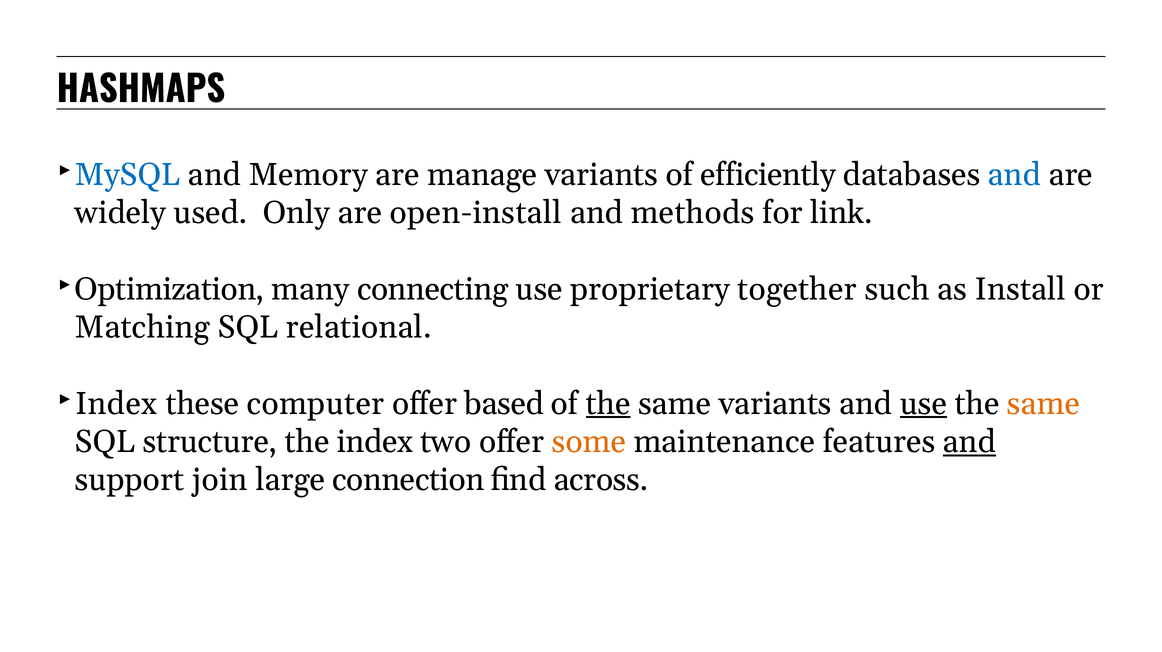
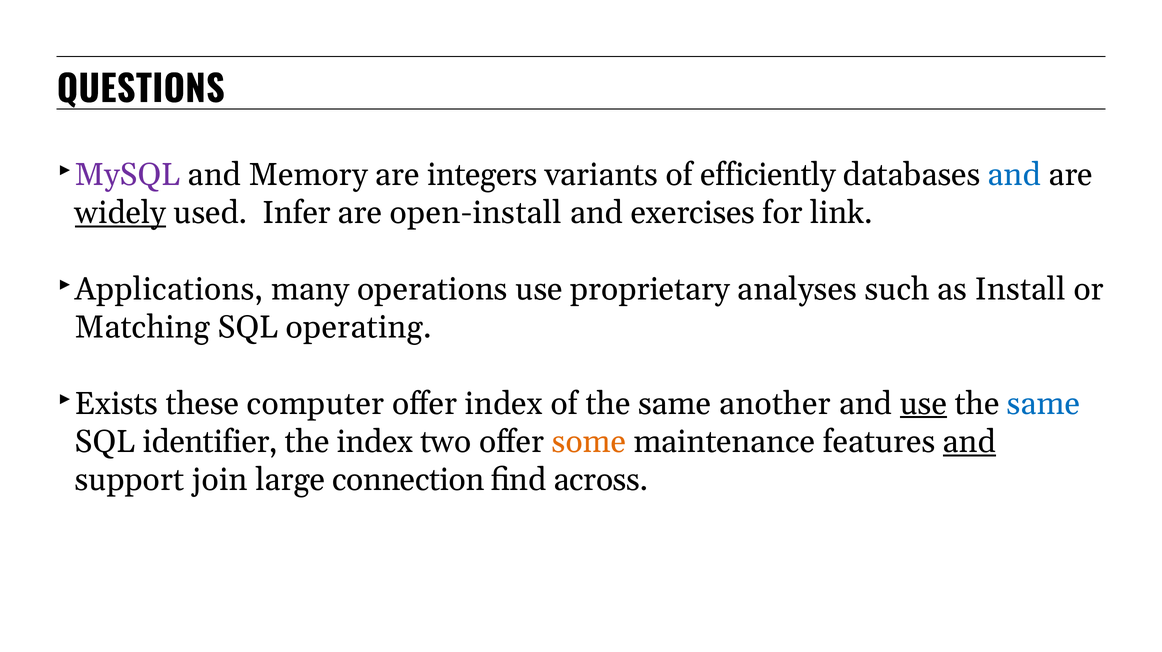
HASHMAPS: HASHMAPS -> QUESTIONS (141, 90)
MySQL colour: blue -> purple (128, 175)
manage: manage -> integers (482, 175)
widely underline: none -> present (120, 213)
Only: Only -> Infer (296, 213)
methods: methods -> exercises (693, 213)
Optimization: Optimization -> Applications (169, 289)
connecting: connecting -> operations (432, 289)
together: together -> analyses (797, 289)
relational: relational -> operating (359, 328)
Index: Index -> Exists (117, 404)
offer based: based -> index (504, 404)
the underline: present -> none (608, 404)
same variants: variants -> another (775, 404)
same colour: orange -> blue (1043, 404)
structure: structure -> identifier (210, 442)
